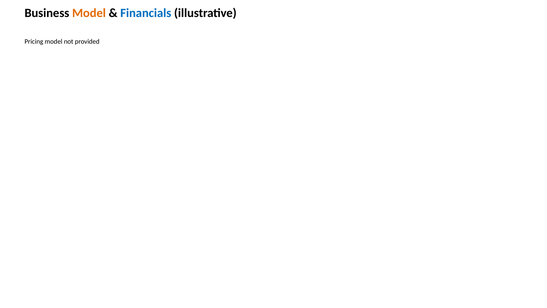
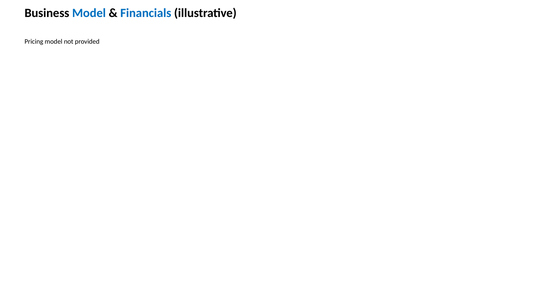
Model colour: orange -> blue (89, 13)
